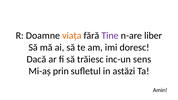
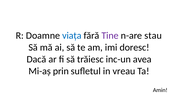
viața colour: orange -> blue (72, 36)
liber: liber -> stau (153, 36)
sens: sens -> avea (142, 59)
astăzi: astăzi -> vreau (124, 71)
